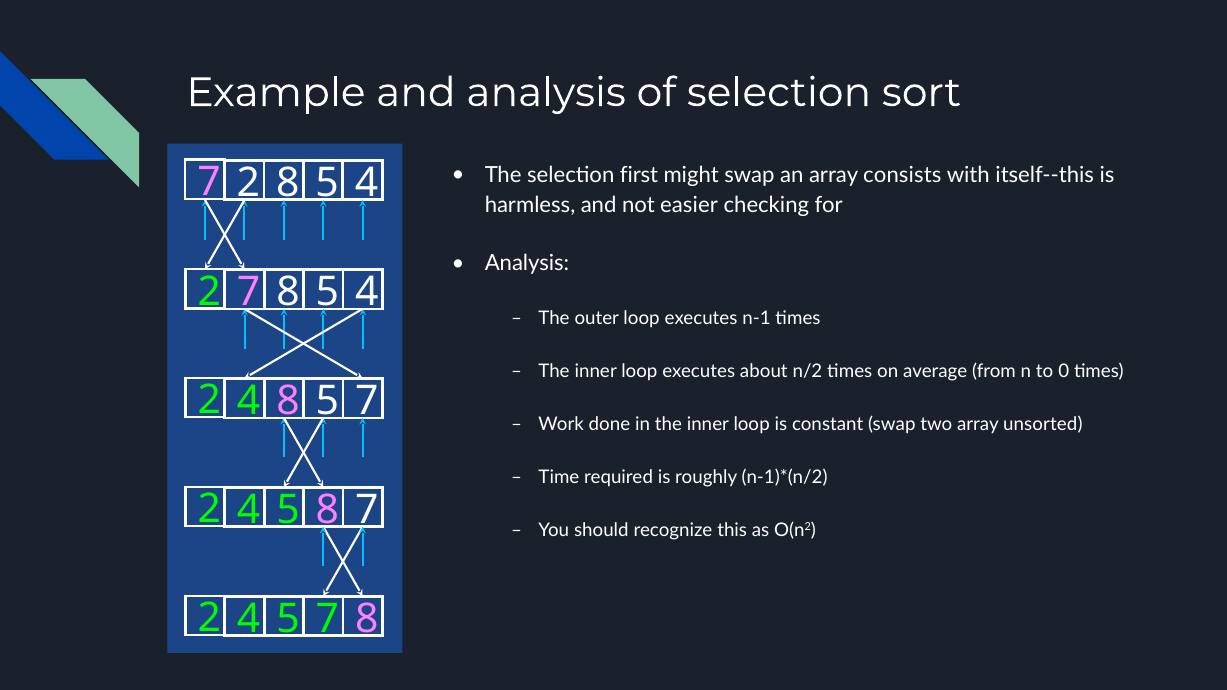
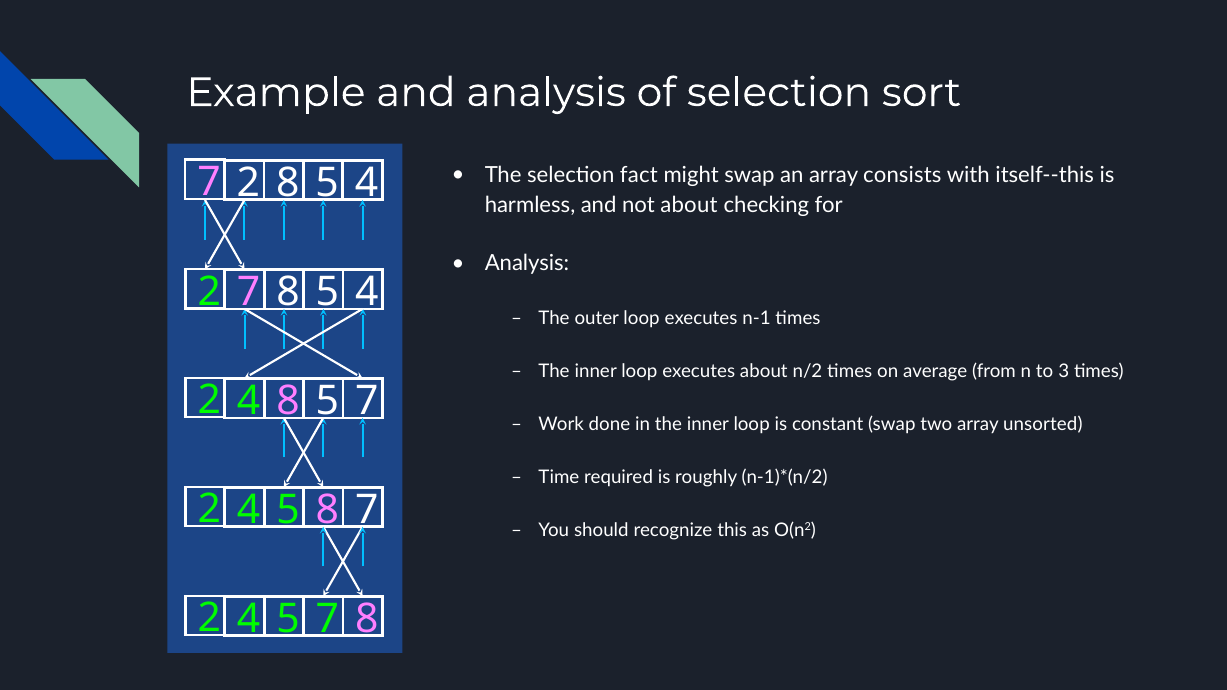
first: first -> fact (639, 175)
not easier: easier -> about (689, 205)
0: 0 -> 3 (1064, 371)
